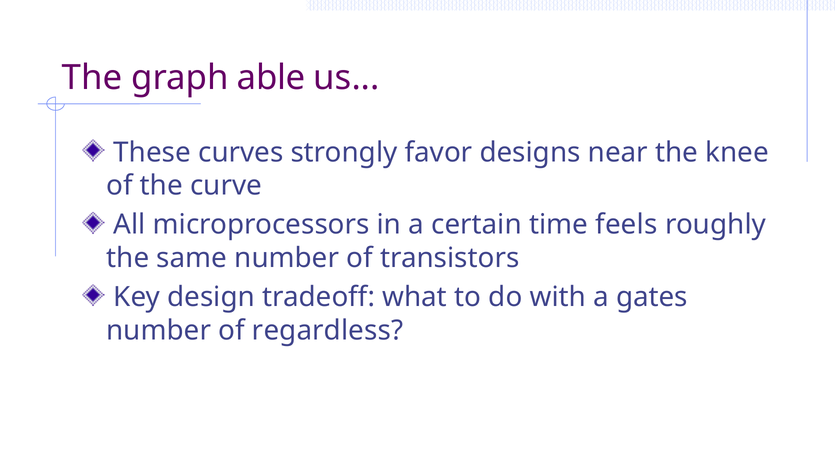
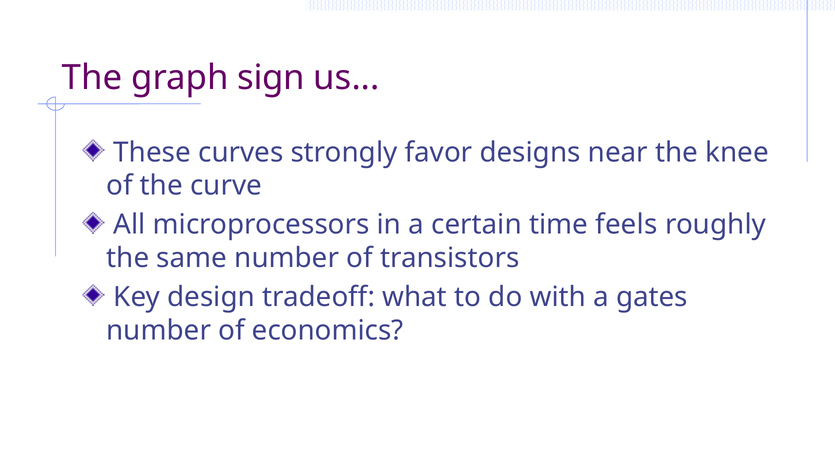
able: able -> sign (271, 78)
regardless: regardless -> economics (328, 330)
